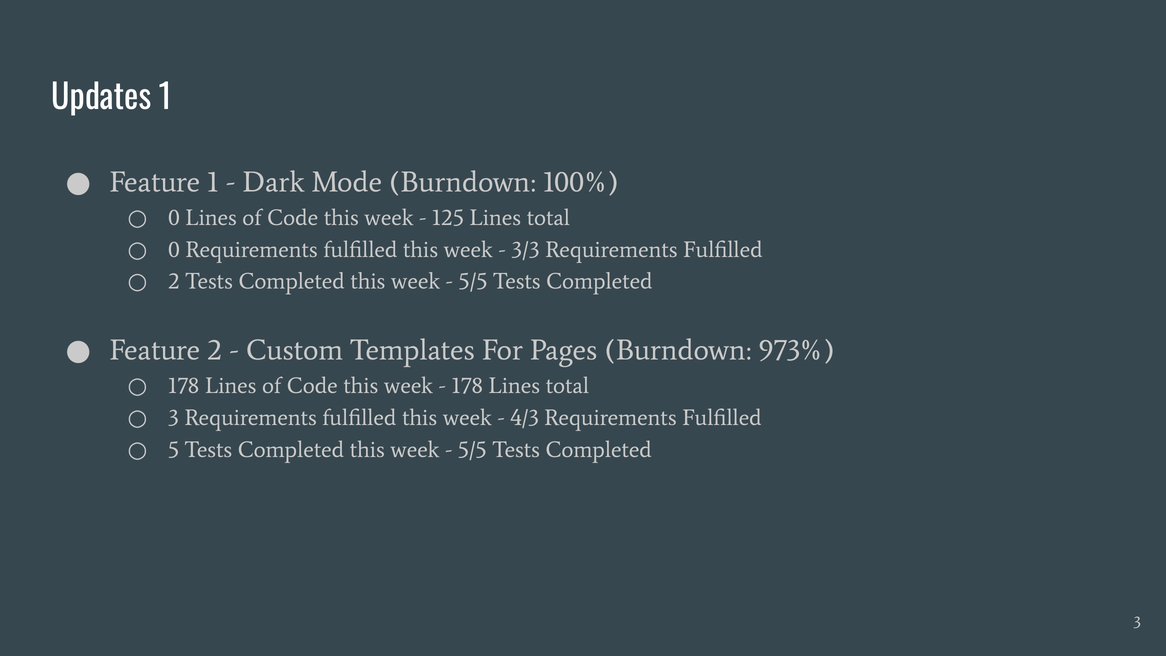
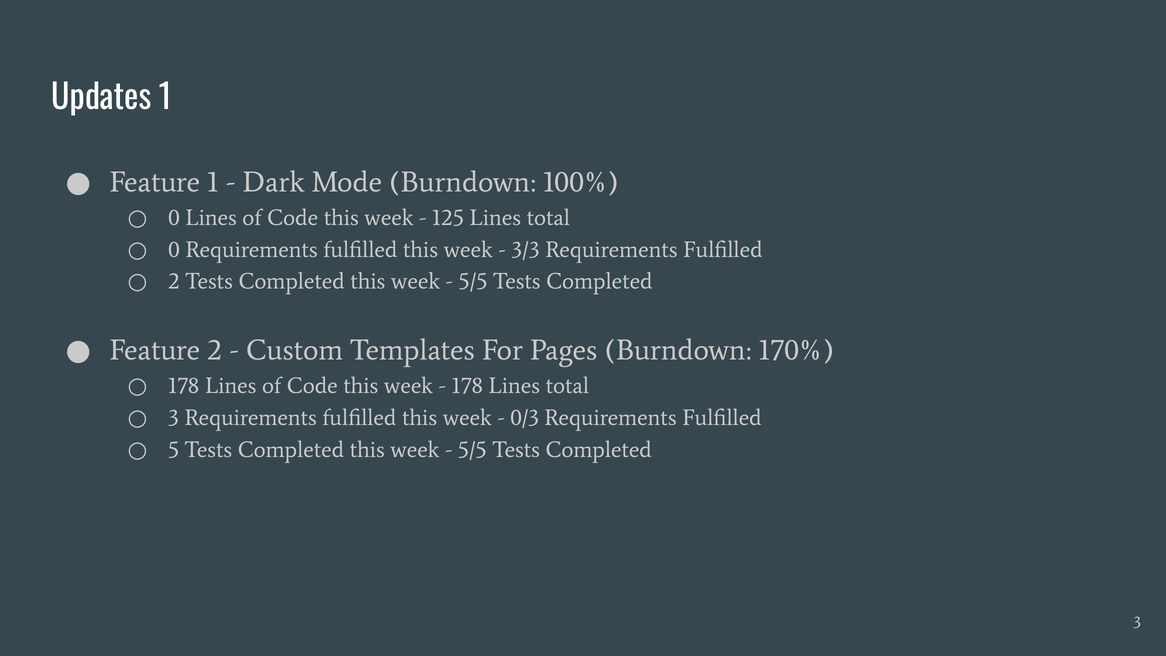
973%: 973% -> 170% (796, 350)
4/3: 4/3 -> 0/3 (525, 418)
